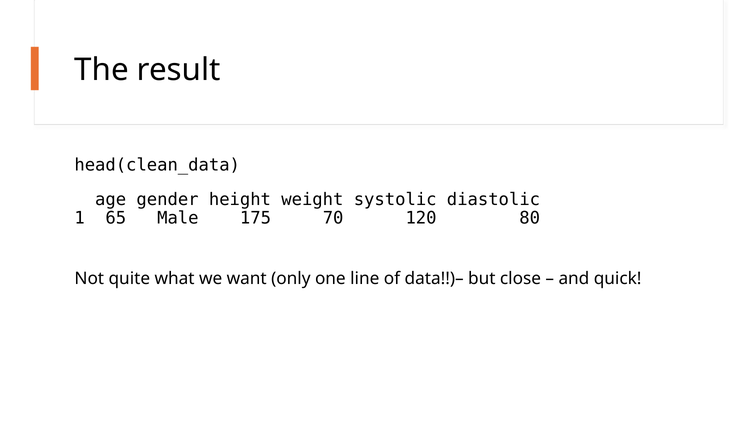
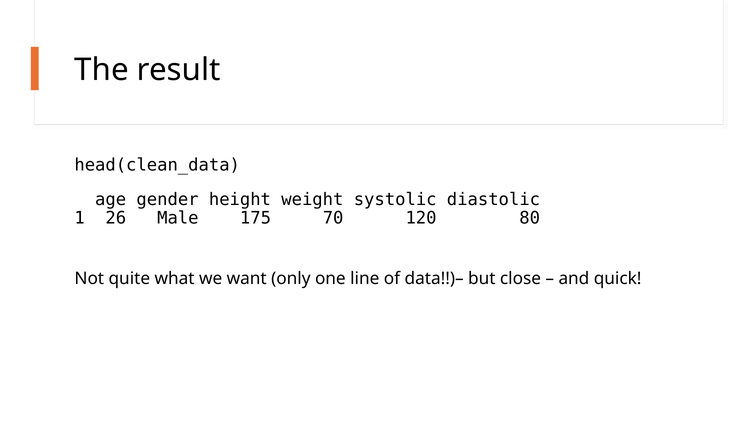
65: 65 -> 26 (116, 218)
